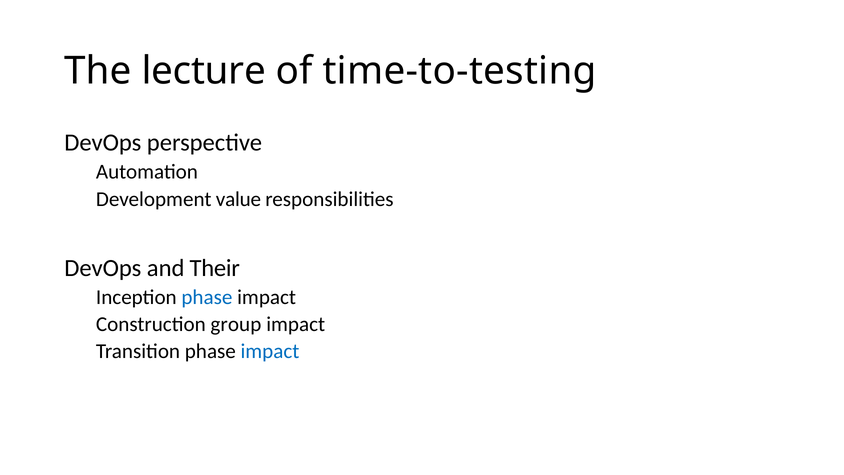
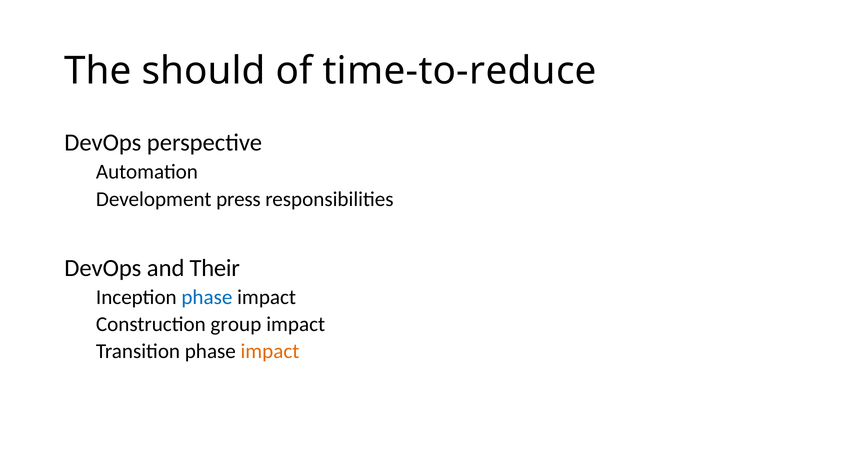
lecture: lecture -> should (204, 71)
time-to-testing: time-to-testing -> time-to-reduce (460, 71)
value: value -> press (238, 199)
impact colour: blue -> orange (270, 351)
